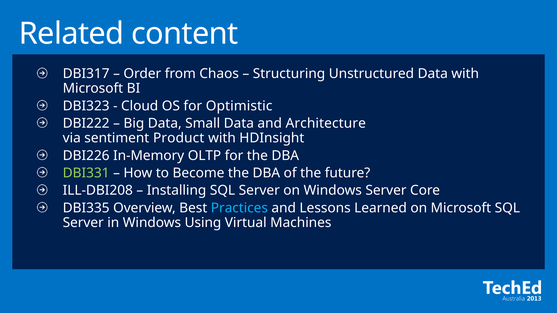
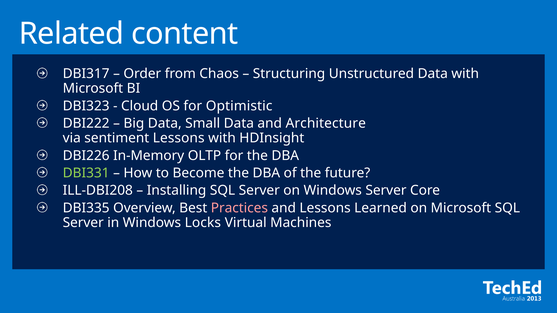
sentiment Product: Product -> Lessons (179, 138)
Practices colour: light blue -> pink (239, 208)
Using: Using -> Locks (203, 223)
